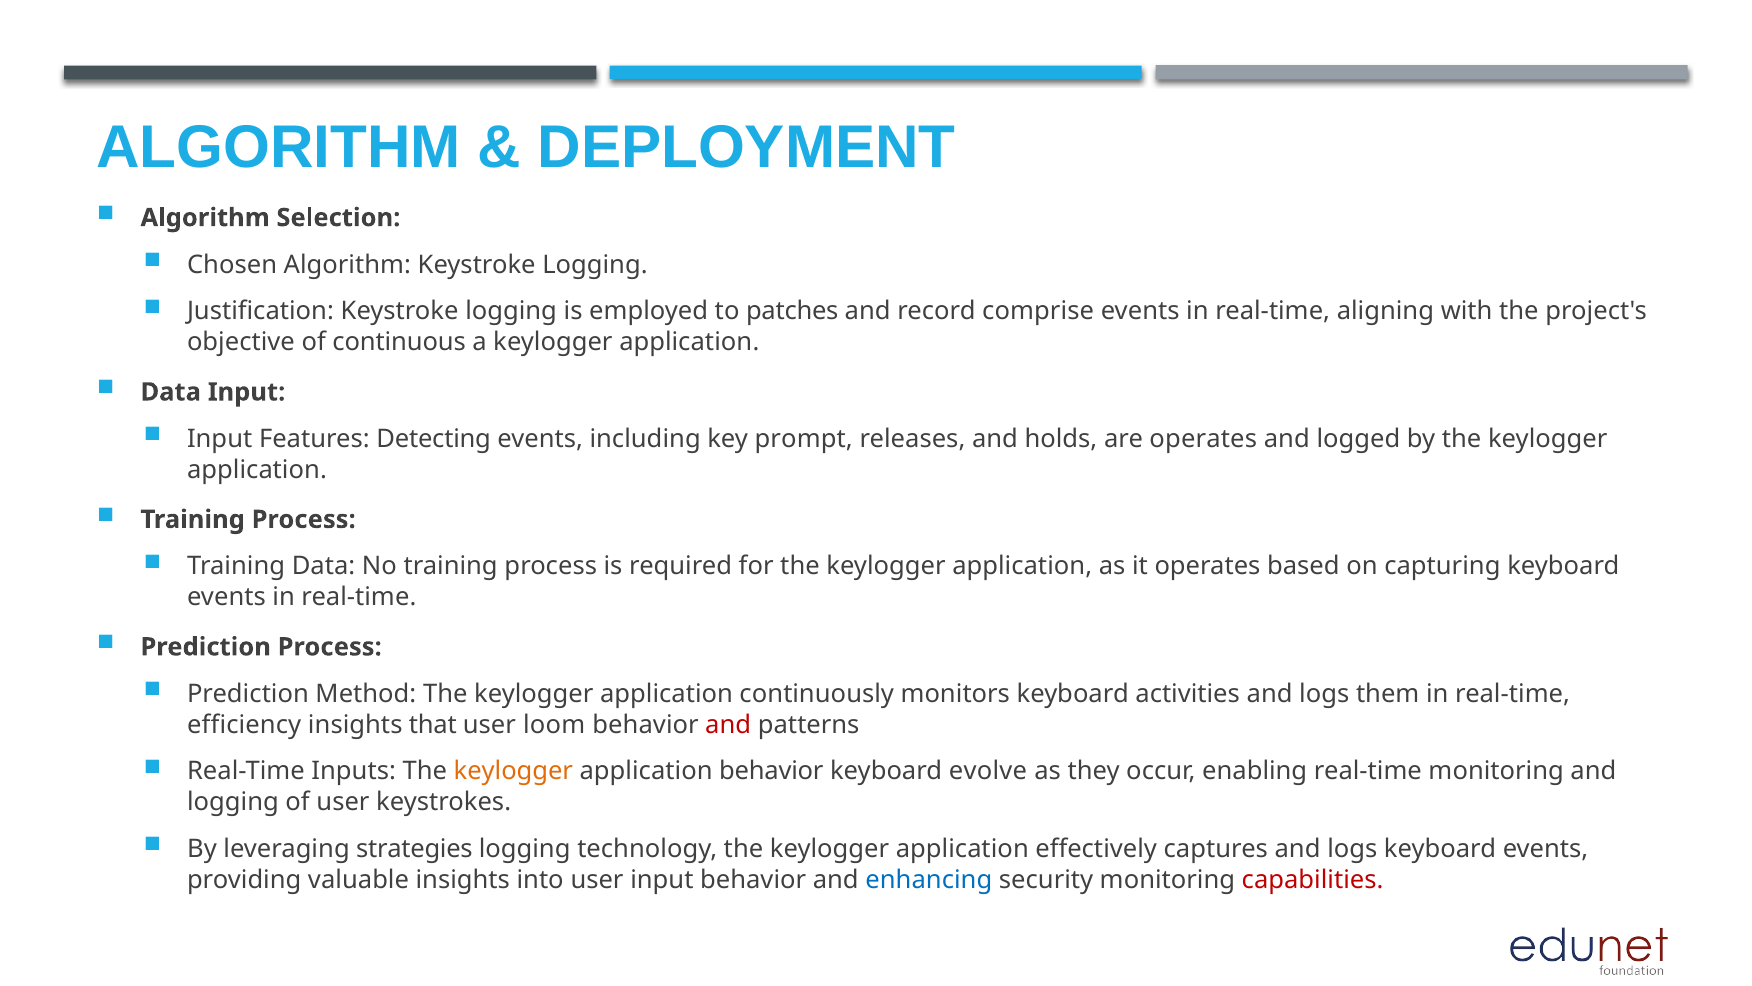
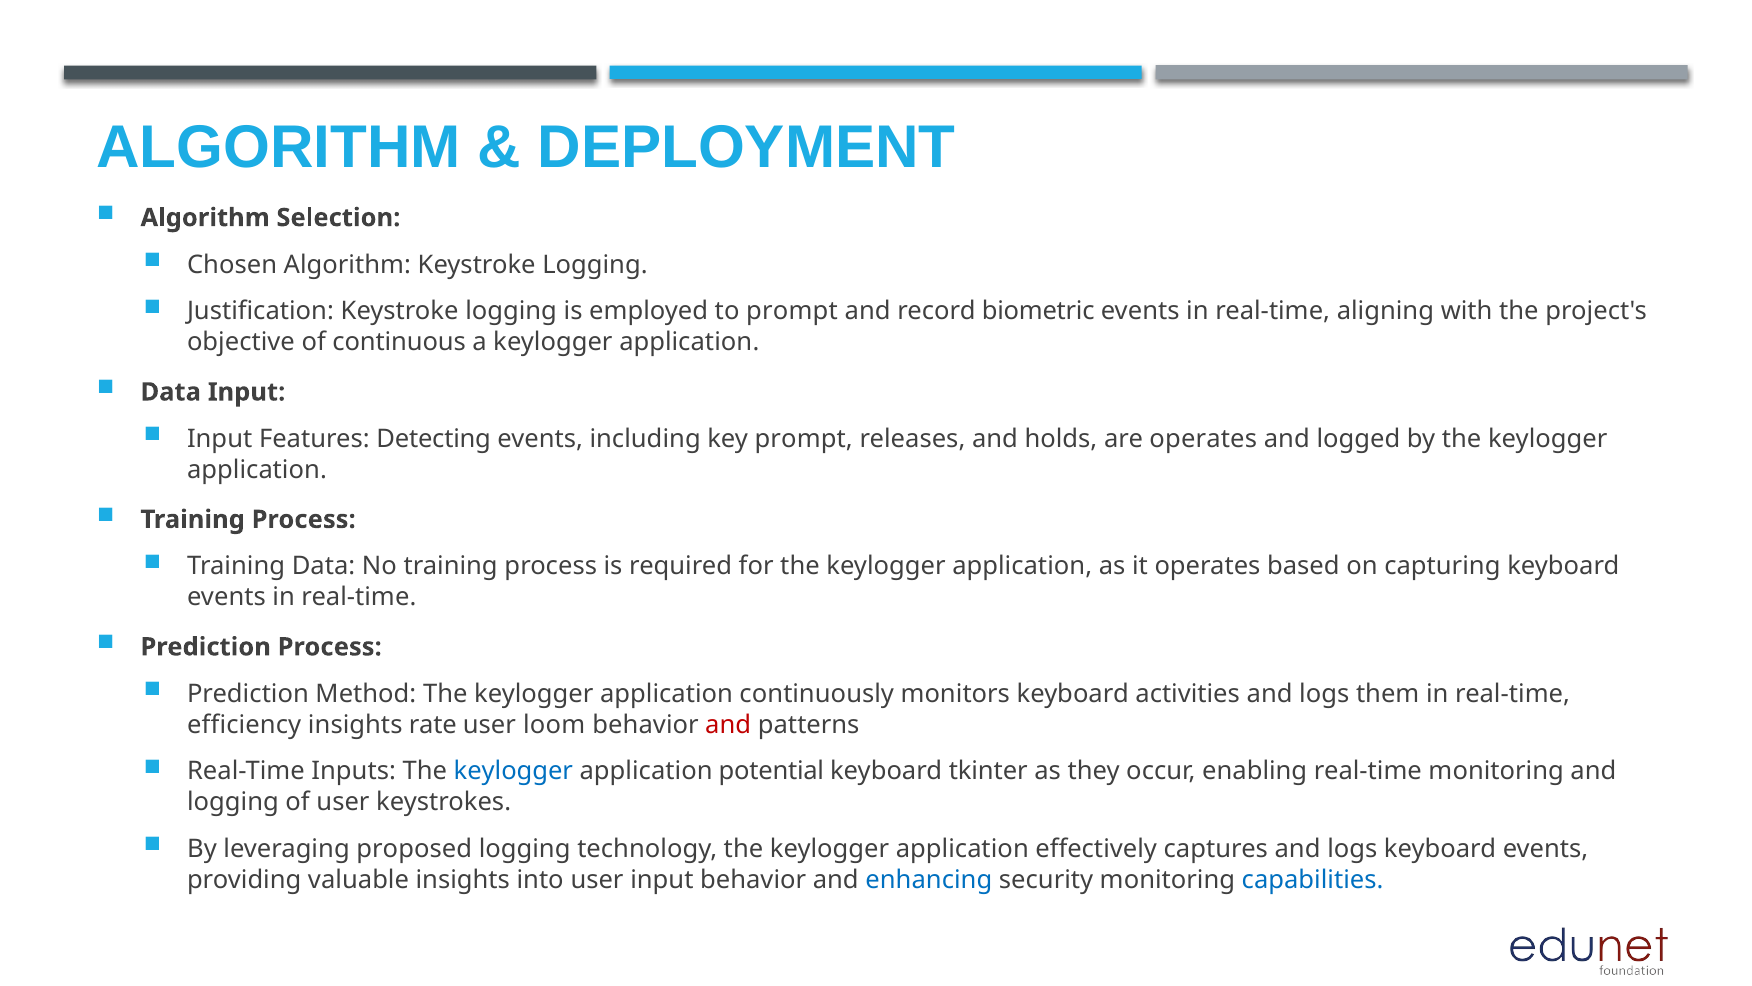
to patches: patches -> prompt (792, 311)
comprise: comprise -> biometric (1038, 311)
that: that -> rate (433, 724)
keylogger colour: orange -> blue (513, 771)
application behavior: behavior -> potential (771, 771)
evolve: evolve -> tkinter (988, 771)
strategies: strategies -> proposed (414, 849)
capabilities colour: red -> blue (1313, 879)
